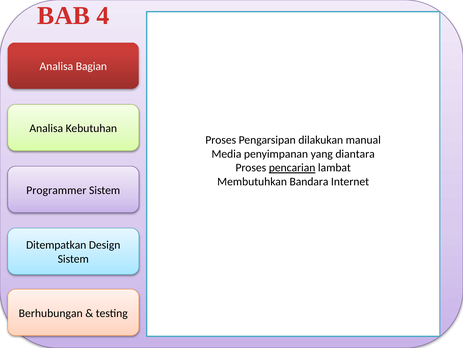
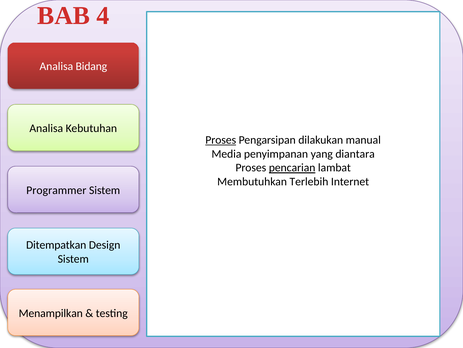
Bagian: Bagian -> Bidang (91, 66)
Proses underline: none -> present (221, 140)
Bandara: Bandara -> Terlebih (309, 181)
Berhubungan: Berhubungan -> Menampilkan (51, 313)
